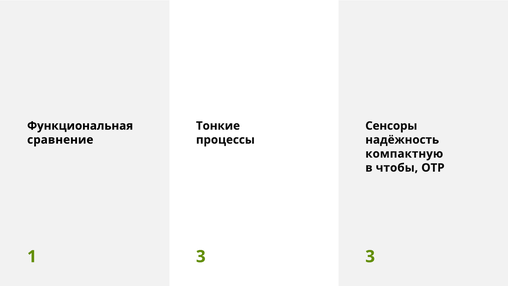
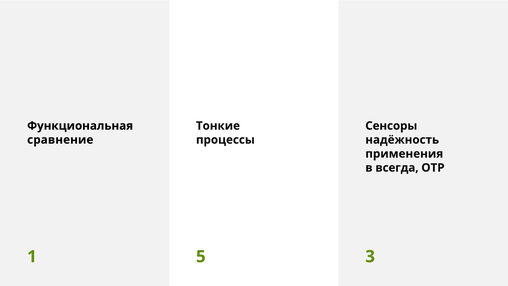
компактную: компактную -> применения (404, 154)
чтобы: чтобы -> всегда (397, 168)
1 3: 3 -> 5 (201, 256)
